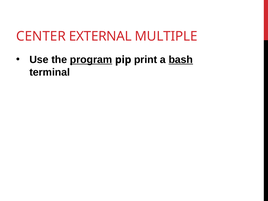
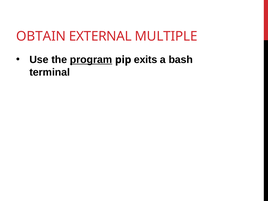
CENTER: CENTER -> OBTAIN (41, 36)
print: print -> exits (146, 60)
bash underline: present -> none (181, 60)
